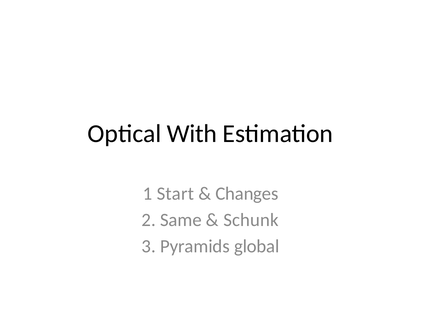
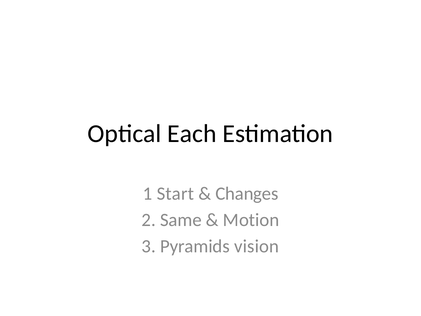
With: With -> Each (192, 134)
Schunk: Schunk -> Motion (251, 220)
global: global -> vision (257, 246)
